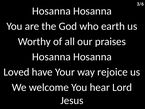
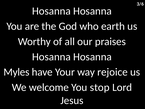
Loved: Loved -> Myles (16, 72)
hear: hear -> stop (100, 87)
